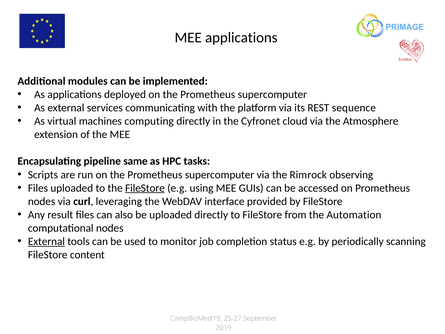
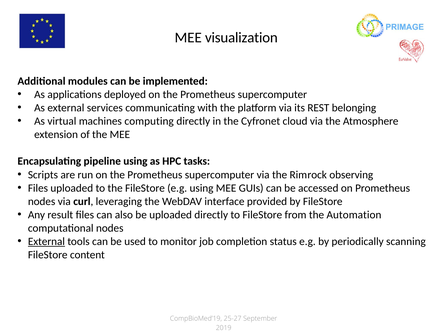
MEE applications: applications -> visualization (241, 37)
sequence: sequence -> belonging (354, 108)
pipeline same: same -> using (135, 161)
FileStore underline: present -> none (145, 188)
